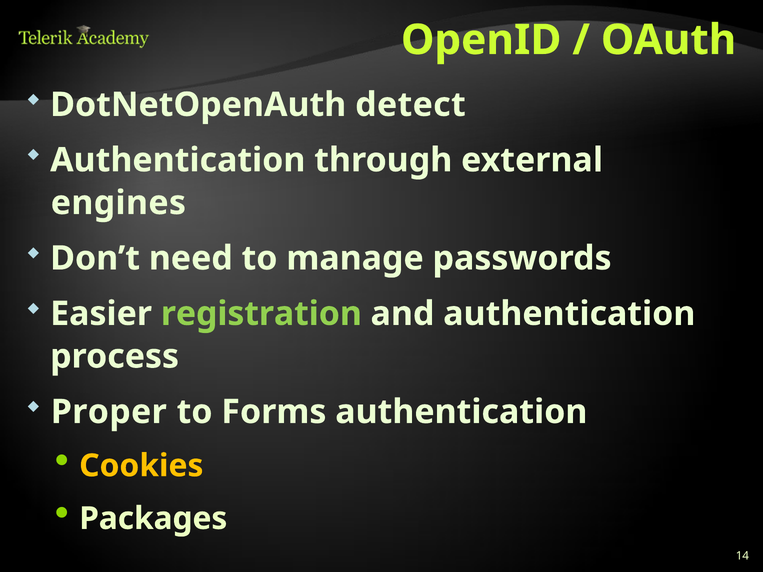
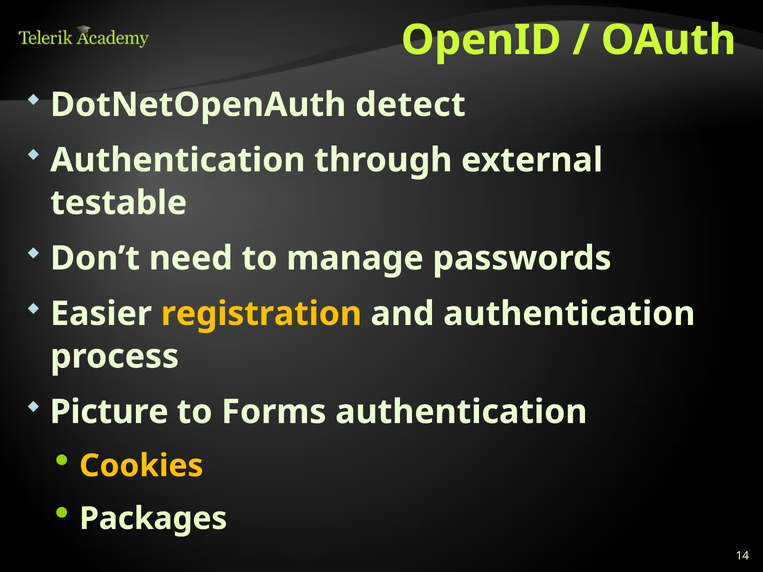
engines: engines -> testable (119, 203)
registration colour: light green -> yellow (261, 314)
Proper: Proper -> Picture (109, 412)
